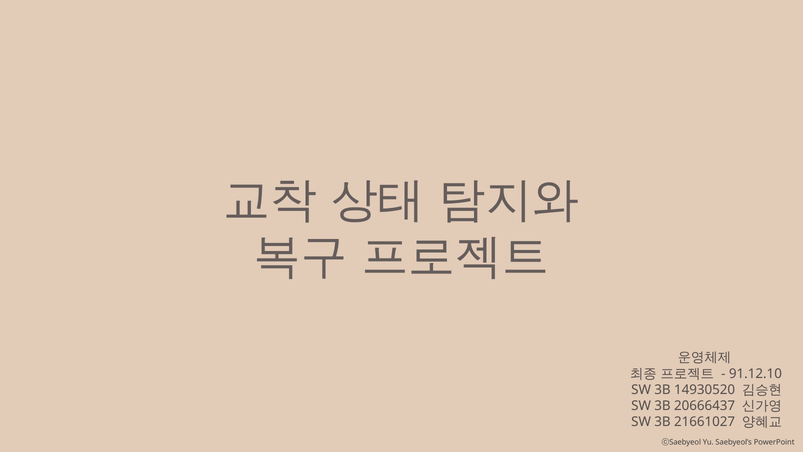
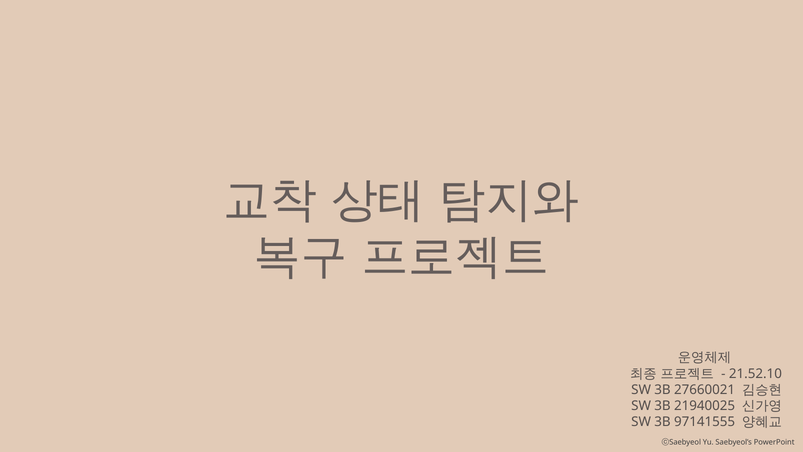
91.12.10: 91.12.10 -> 21.52.10 (755, 373)
14930520: 14930520 -> 27660021 (705, 389)
20666437: 20666437 -> 21940025 (705, 405)
21661027: 21661027 -> 97141555 (705, 422)
